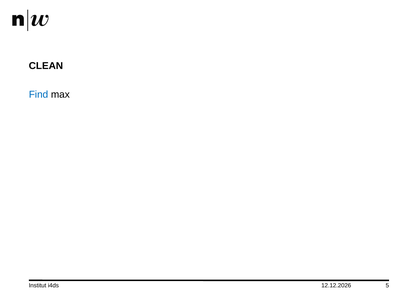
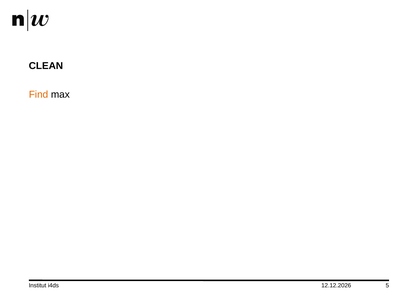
Find colour: blue -> orange (39, 94)
